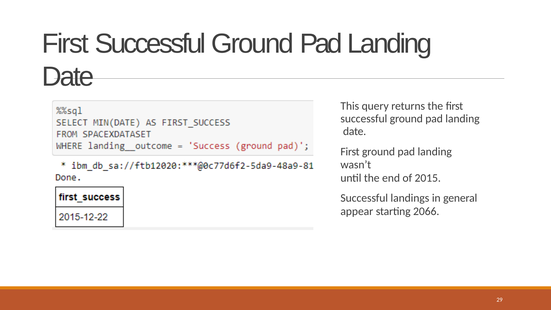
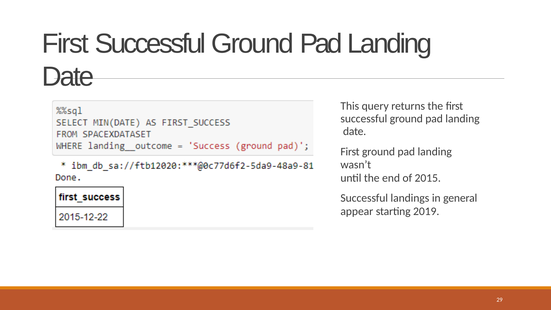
2066: 2066 -> 2019 (426, 211)
